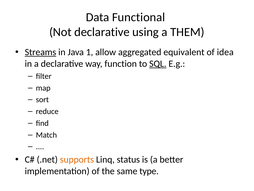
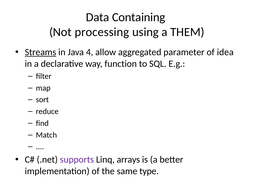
Functional: Functional -> Containing (139, 17)
Not declarative: declarative -> processing (102, 32)
1: 1 -> 4 (90, 52)
equivalent: equivalent -> parameter (184, 52)
SQL underline: present -> none (158, 64)
supports colour: orange -> purple (77, 159)
status: status -> arrays (128, 159)
